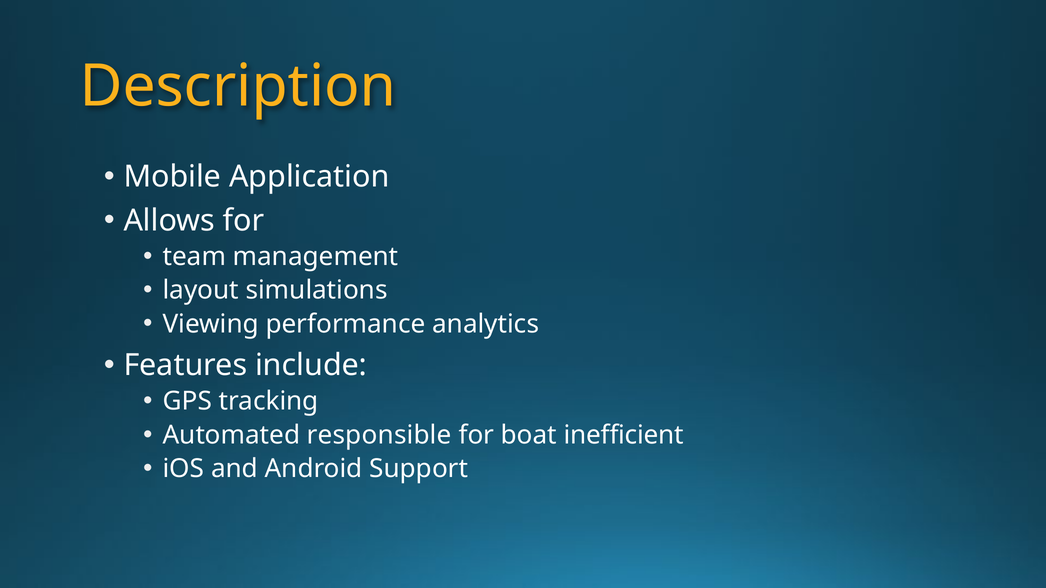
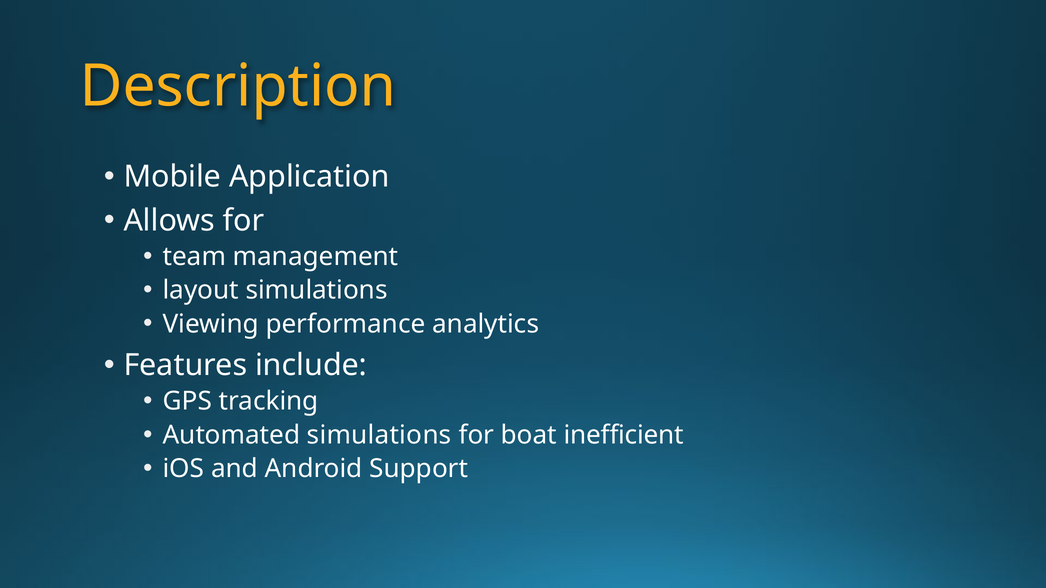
Automated responsible: responsible -> simulations (379, 435)
